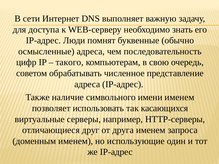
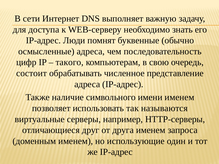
советом: советом -> состоит (32, 73)
касающихся: касающихся -> называются (164, 108)
